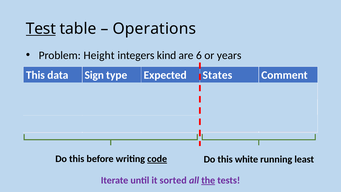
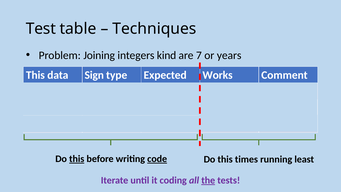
Test underline: present -> none (41, 29)
Operations: Operations -> Techniques (154, 29)
Height: Height -> Joining (99, 55)
6: 6 -> 7 (199, 55)
States: States -> Works (218, 75)
this underline: none -> present (77, 159)
white: white -> times (246, 159)
sorted: sorted -> coding (173, 180)
